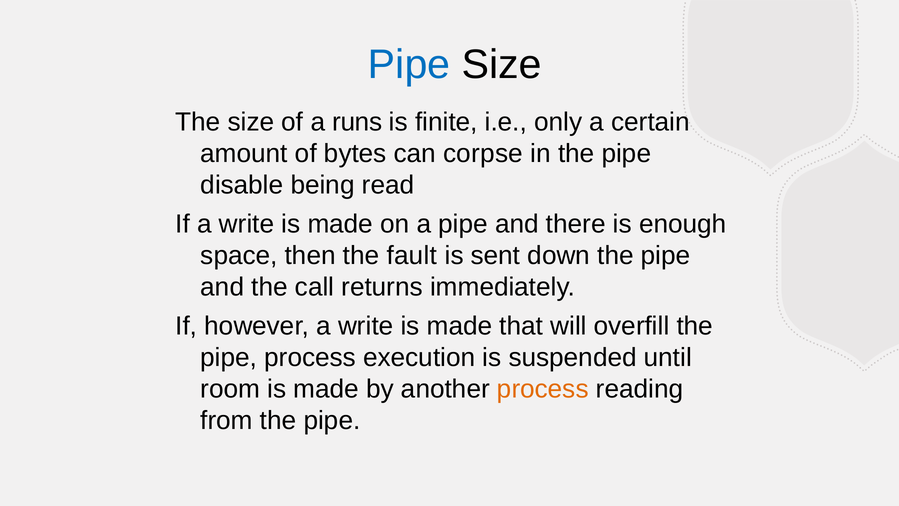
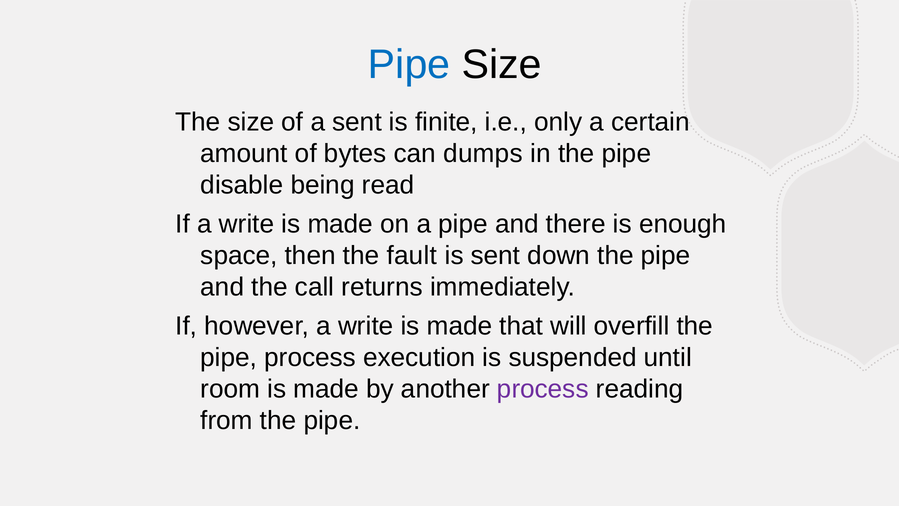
a runs: runs -> sent (357, 122)
corpse: corpse -> dumps (483, 154)
process colour: orange -> purple (543, 389)
